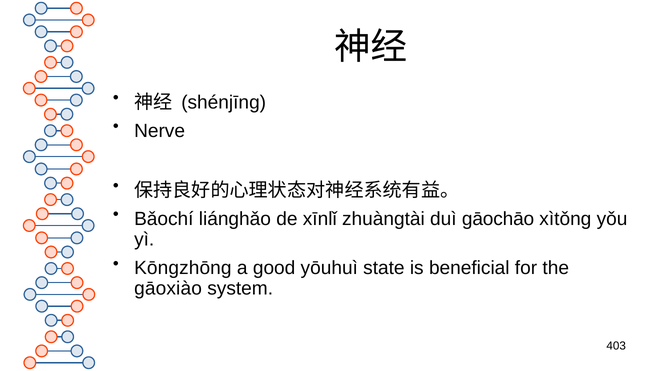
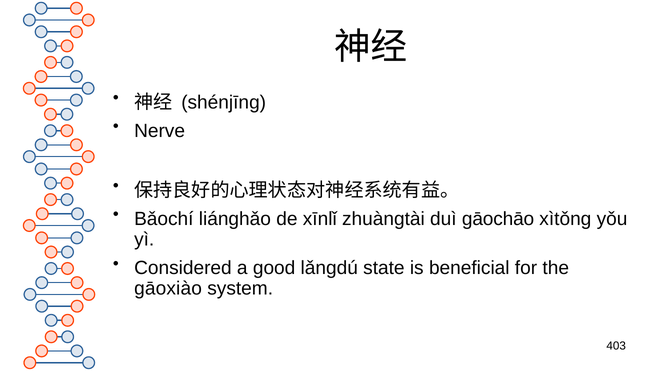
Kōngzhōng: Kōngzhōng -> Considered (183, 268)
yōuhuì: yōuhuì -> lǎngdú (329, 268)
